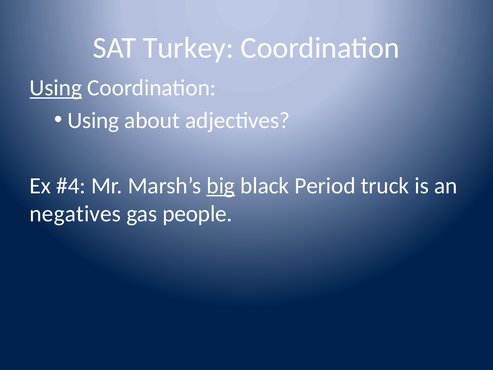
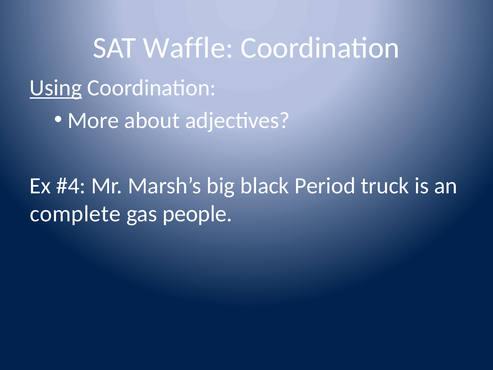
Turkey: Turkey -> Waffle (188, 48)
Using: Using -> More (93, 120)
big underline: present -> none (221, 186)
negatives: negatives -> complete (75, 214)
